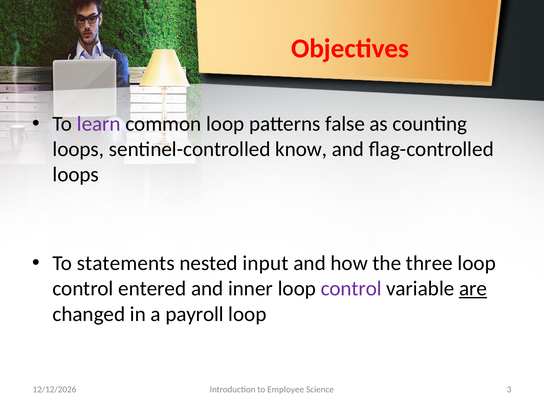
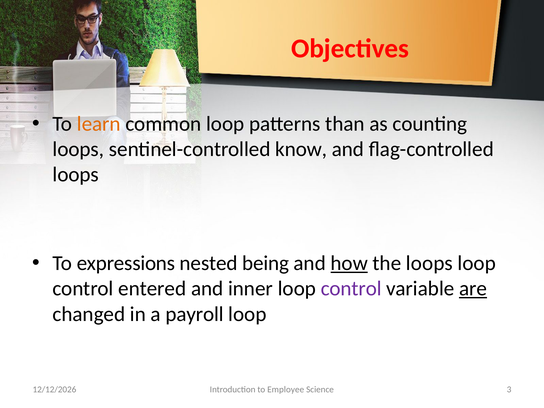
learn colour: purple -> orange (99, 124)
false: false -> than (345, 124)
statements: statements -> expressions (126, 263)
input: input -> being (266, 263)
how underline: none -> present (349, 263)
the three: three -> loops (429, 263)
